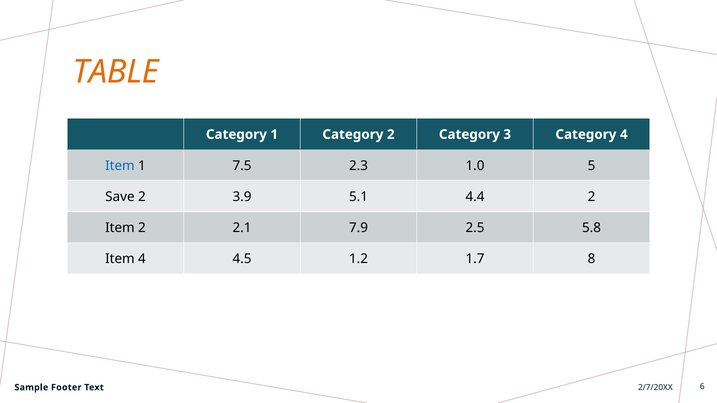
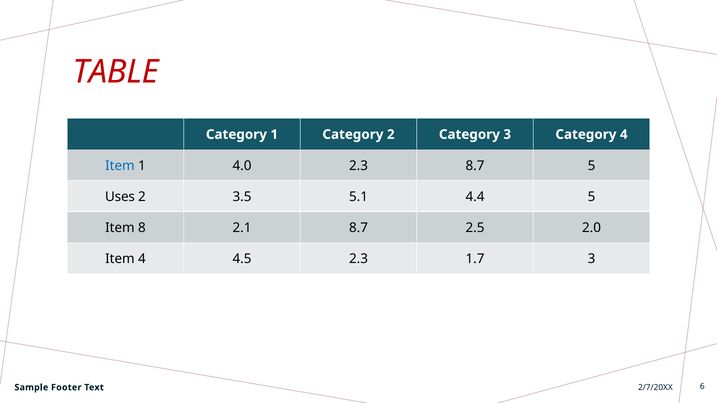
TABLE colour: orange -> red (116, 72)
7.5: 7.5 -> 4.0 (242, 166)
2.3 1.0: 1.0 -> 8.7 (475, 166)
Save: Save -> Uses (120, 197)
3.9: 3.9 -> 3.5 (242, 197)
4.4 2: 2 -> 5 (592, 197)
Item 2: 2 -> 8 (142, 228)
2.1 7.9: 7.9 -> 8.7 (359, 228)
5.8: 5.8 -> 2.0 (592, 228)
4.5 1.2: 1.2 -> 2.3 (359, 259)
1.7 8: 8 -> 3 (592, 259)
